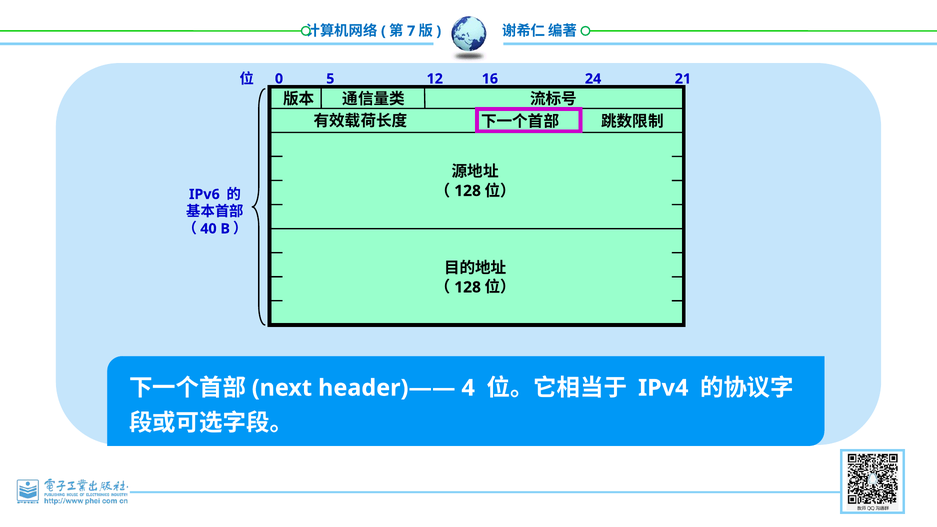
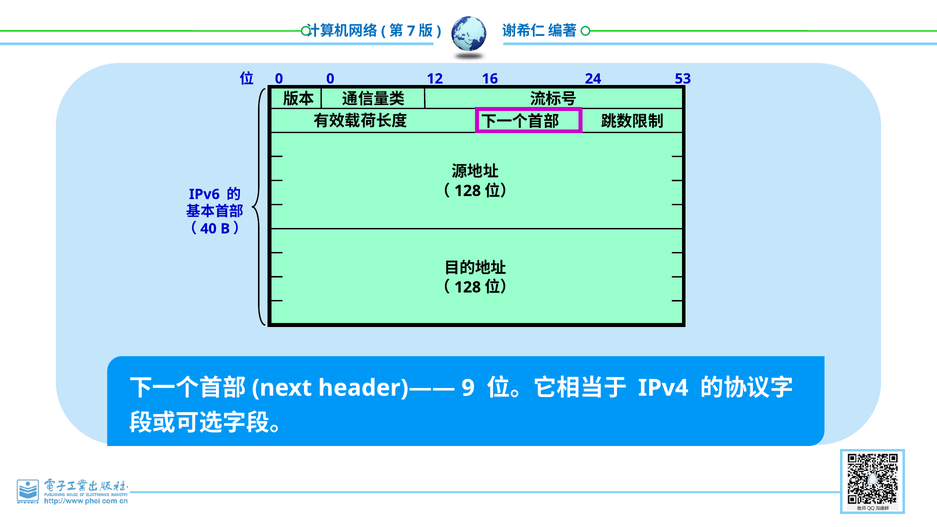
0 5: 5 -> 0 (330, 79)
21: 21 -> 53 (683, 79)
4: 4 -> 9 (468, 388)
